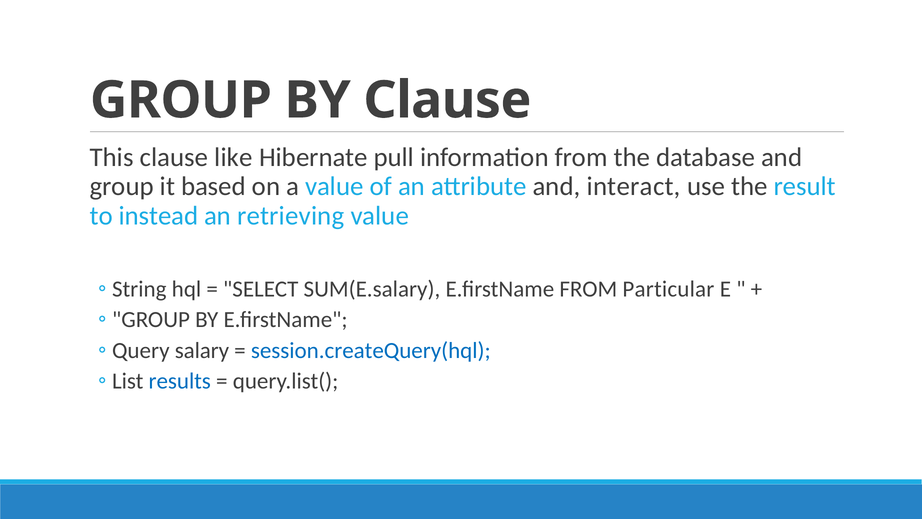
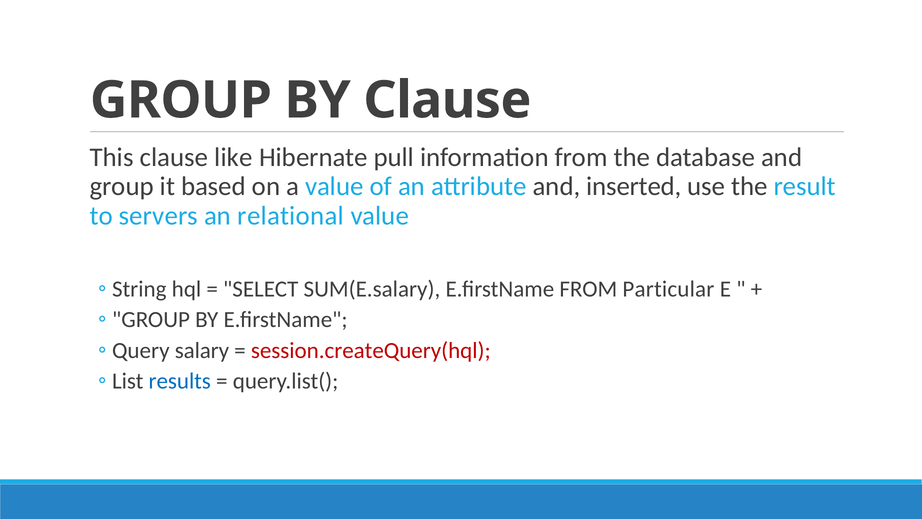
interact: interact -> inserted (634, 186)
instead: instead -> servers (158, 216)
retrieving: retrieving -> relational (291, 216)
session.createQuery(hql colour: blue -> red (371, 350)
